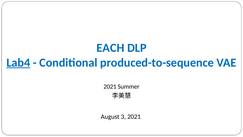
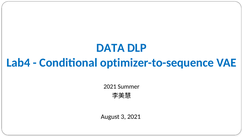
EACH: EACH -> DATA (111, 48)
Lab4 underline: present -> none (18, 62)
produced-to-sequence: produced-to-sequence -> optimizer-to-sequence (157, 62)
